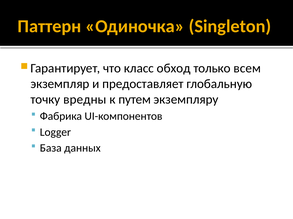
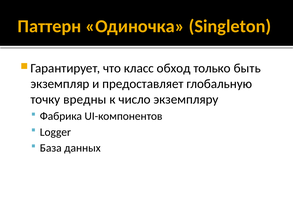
всем: всем -> быть (247, 69)
путем: путем -> число (135, 100)
